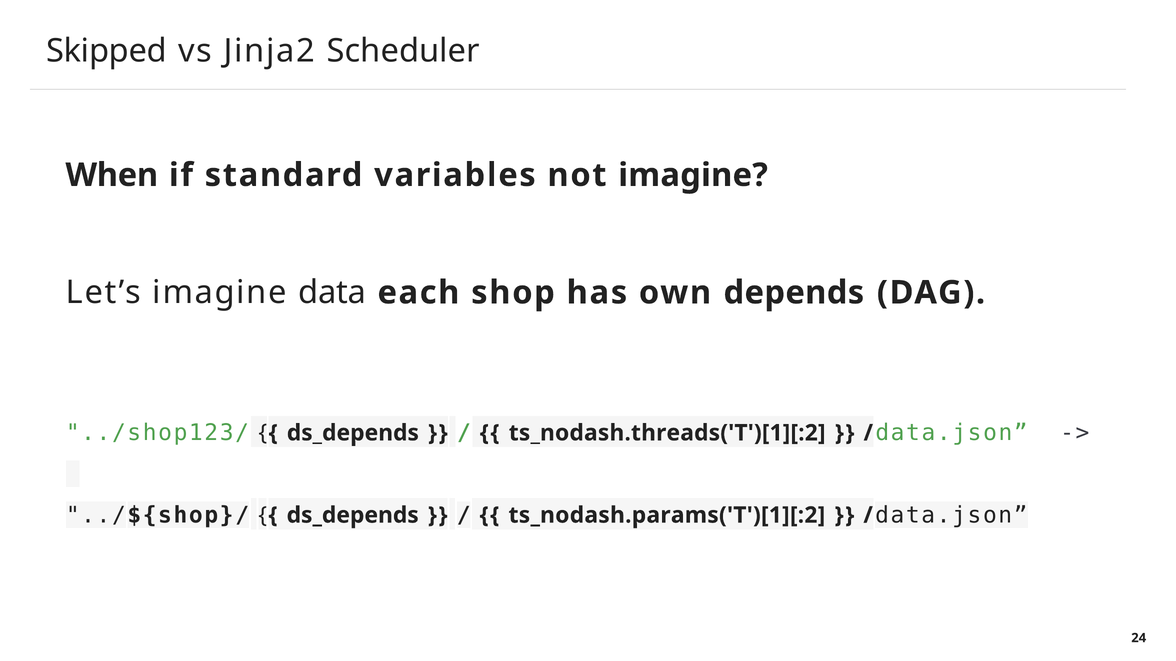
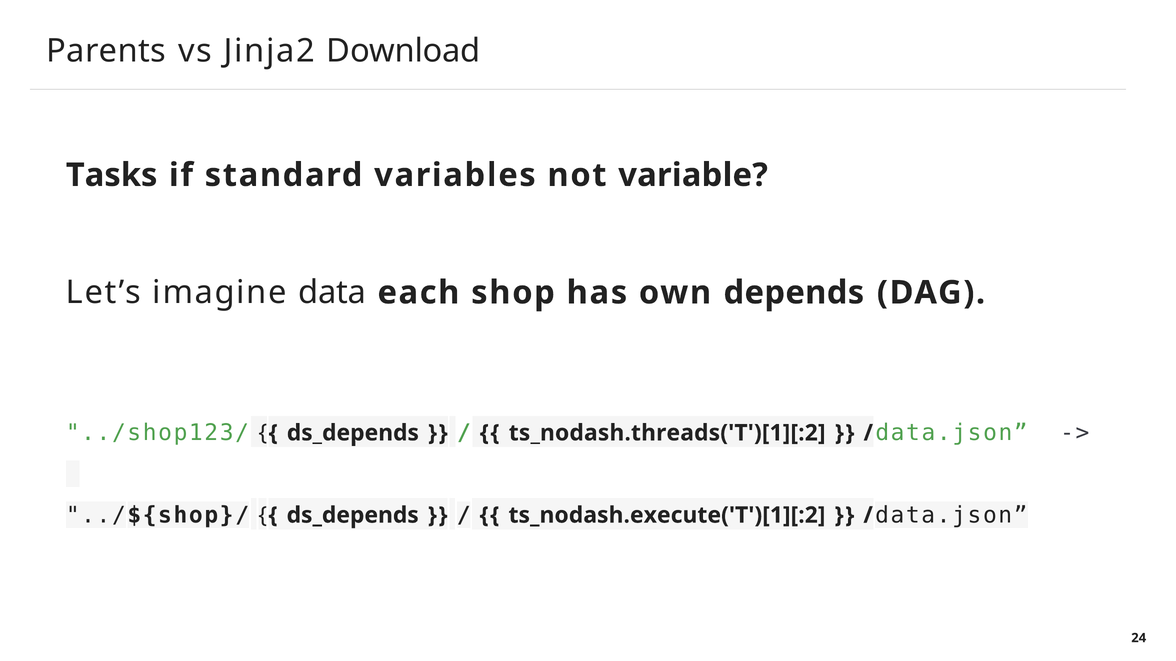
Skipped: Skipped -> Parents (106, 51)
Scheduler: Scheduler -> Download (403, 51)
When: When -> Tasks (112, 175)
not imagine: imagine -> variable (693, 175)
ts_nodash.params('T')[1][:2: ts_nodash.params('T')[1][:2 -> ts_nodash.execute('T')[1][:2 (667, 516)
